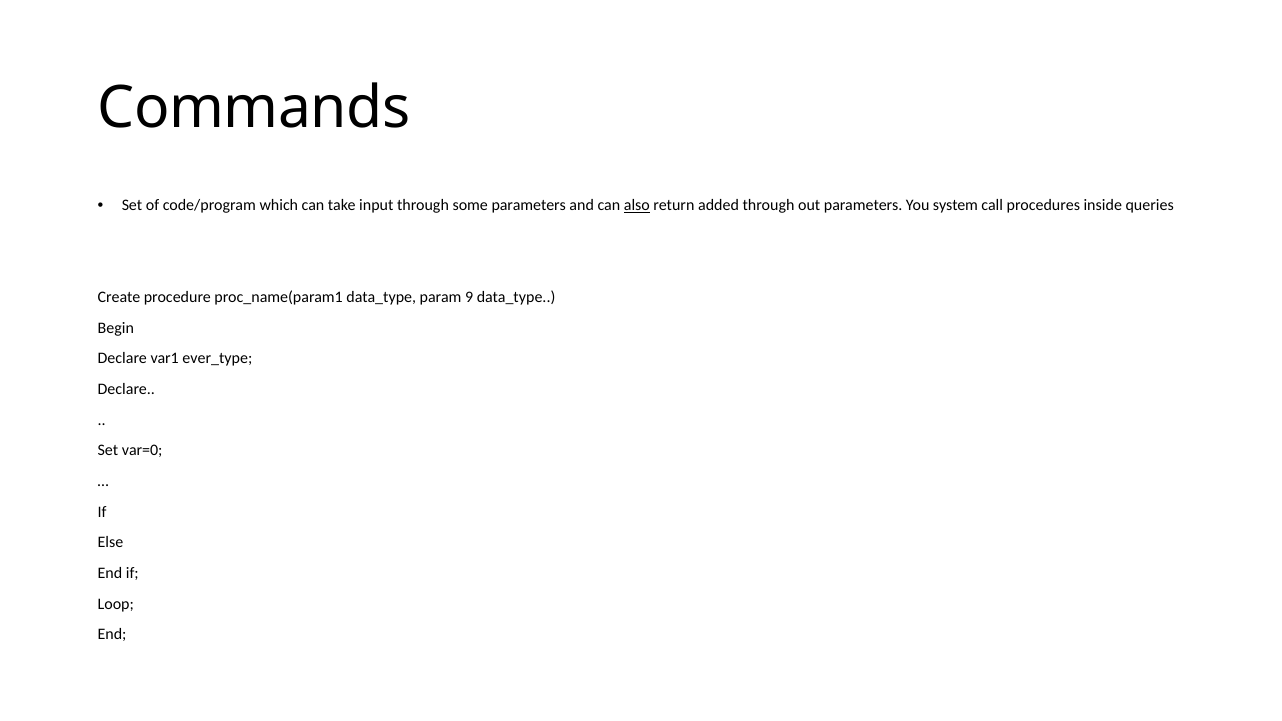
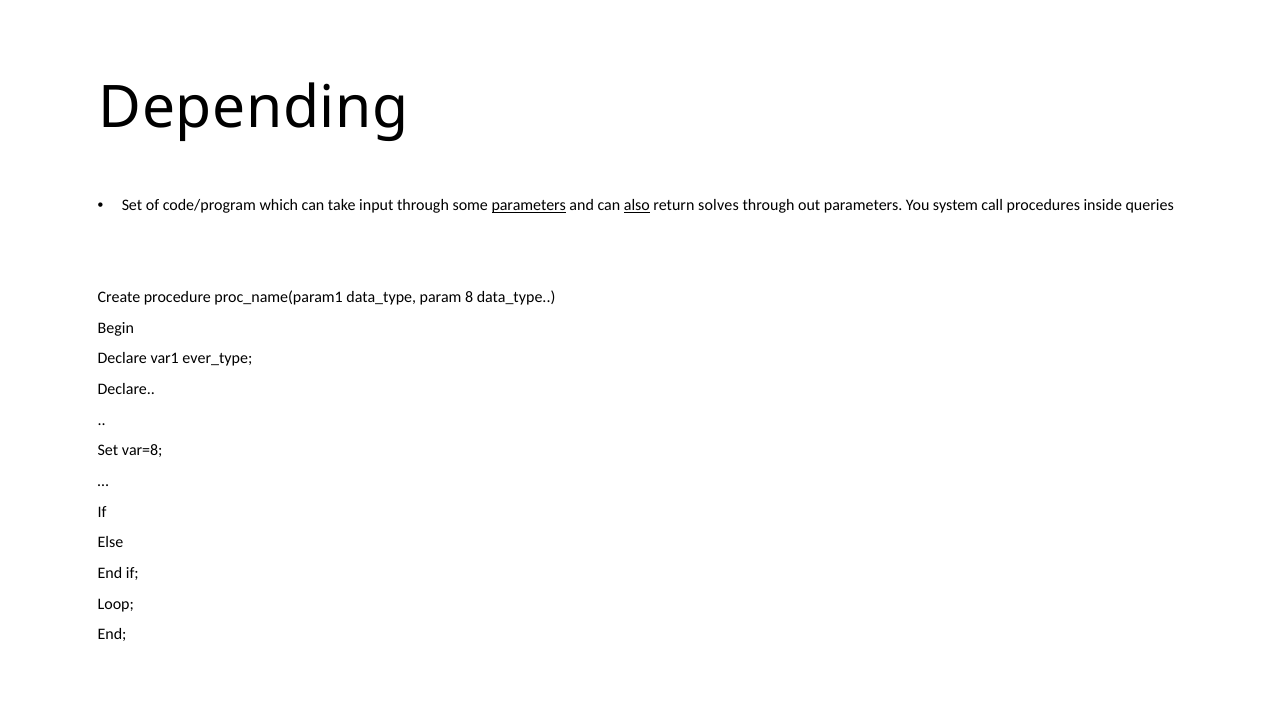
Commands: Commands -> Depending (254, 108)
parameters underline: none -> present (529, 205)
added: added -> solves (718, 205)
9: 9 -> 8 (469, 297)
var=0: var=0 -> var=8 (142, 451)
